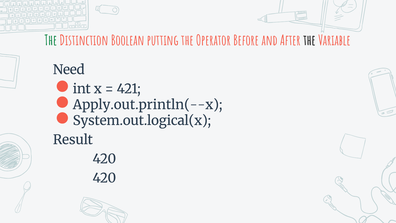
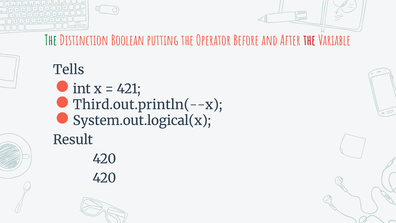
the colour: black -> red (310, 41)
Need: Need -> Tells (69, 70)
Apply.out.println(--x: Apply.out.println(--x -> Third.out.println(--x (148, 105)
